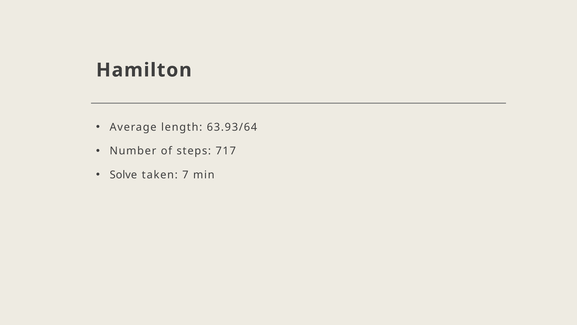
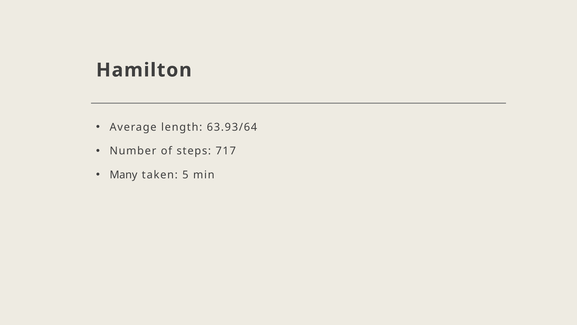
Solve: Solve -> Many (123, 175)
7: 7 -> 5 (185, 175)
